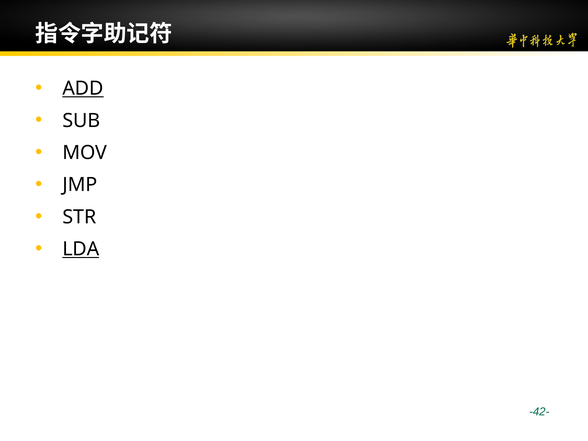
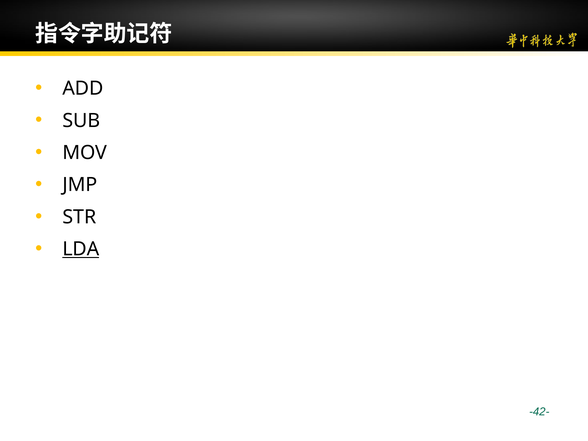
ADD underline: present -> none (83, 88)
